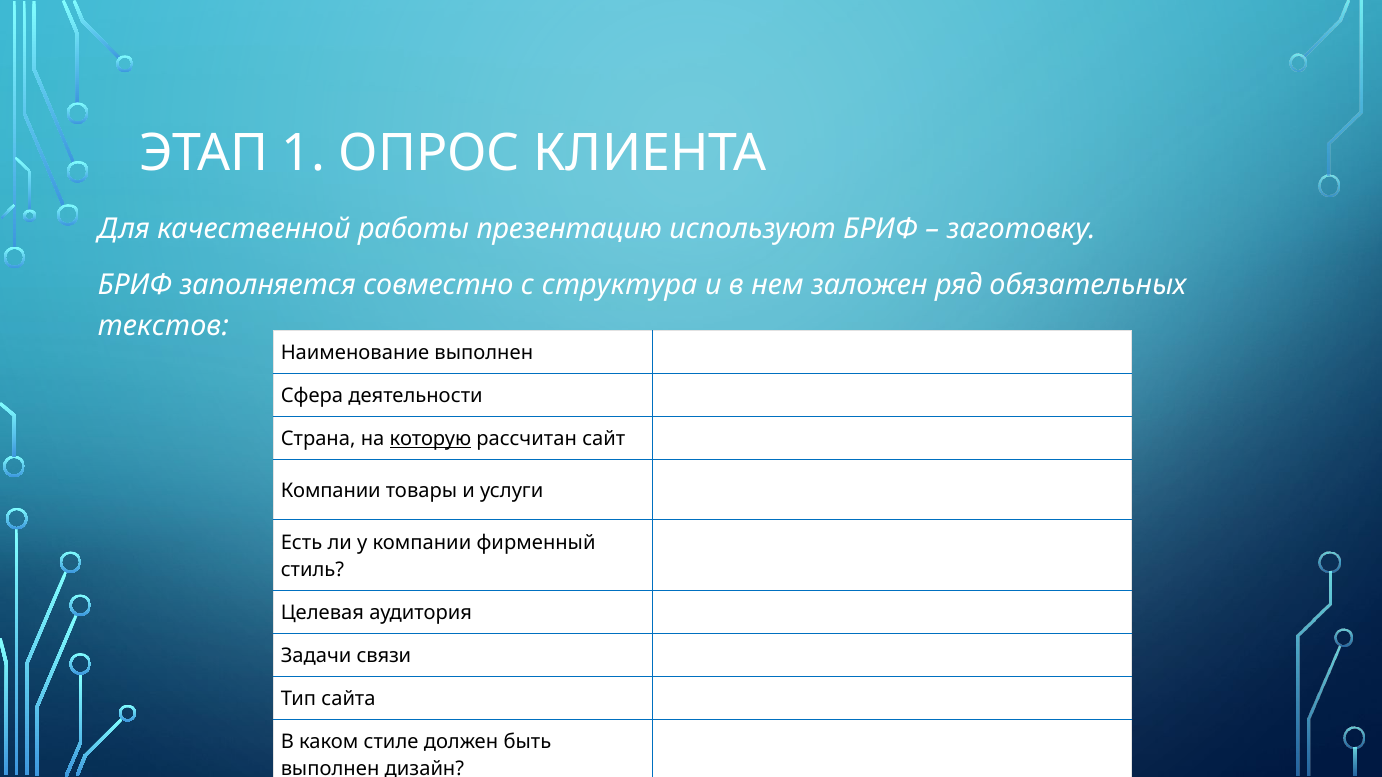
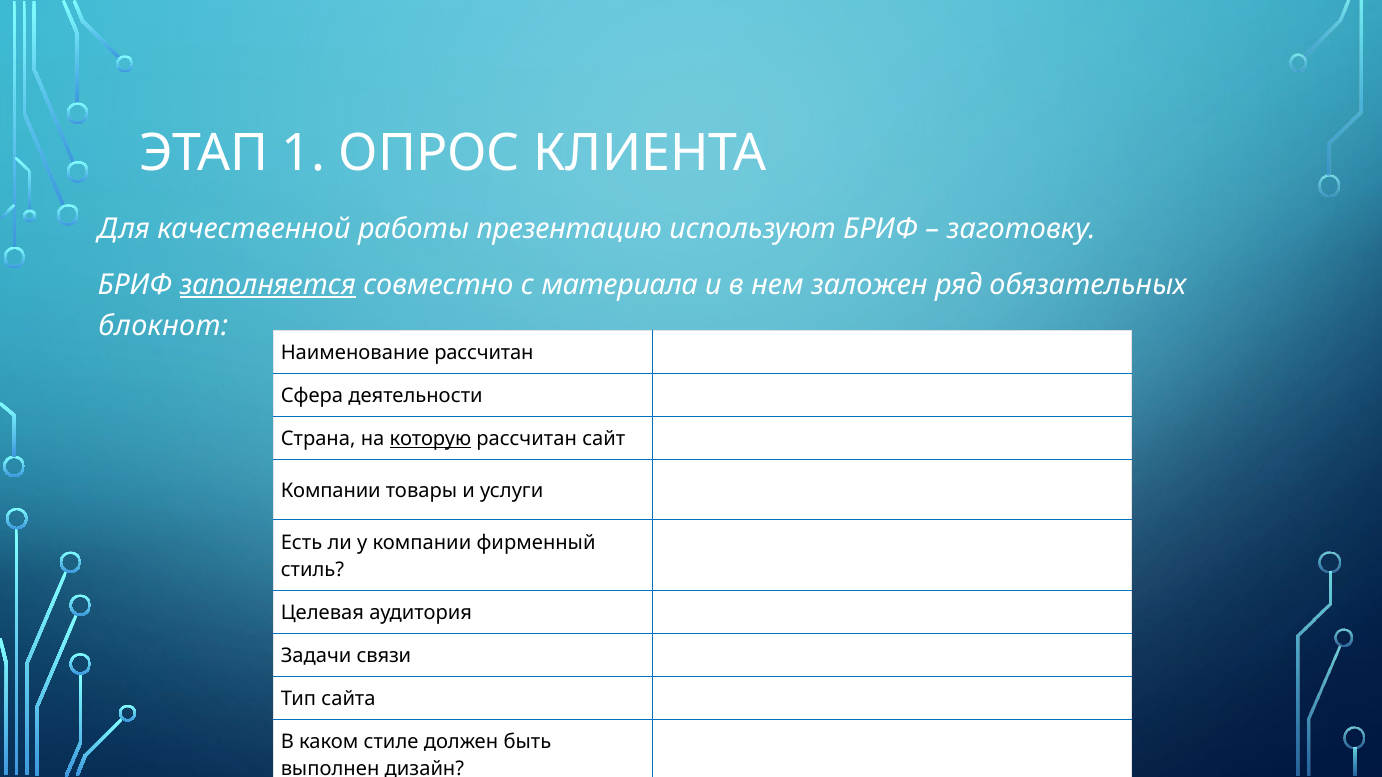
заполняется underline: none -> present (268, 285)
структура: структура -> материала (620, 285)
текстов: текстов -> блокнот (163, 326)
Наименование выполнен: выполнен -> рассчитан (484, 353)
